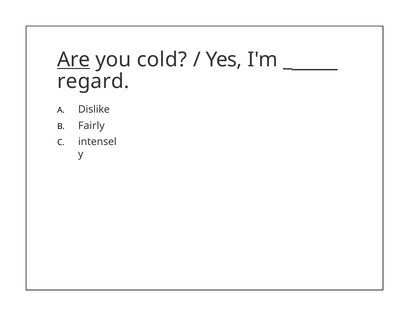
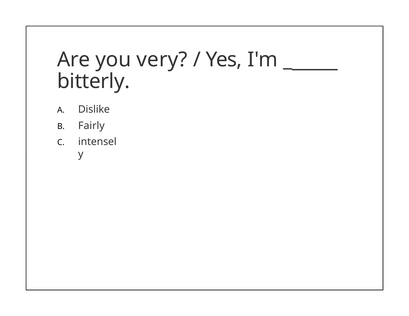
Are underline: present -> none (74, 60)
cold: cold -> very (162, 60)
regard: regard -> bitterly (94, 81)
